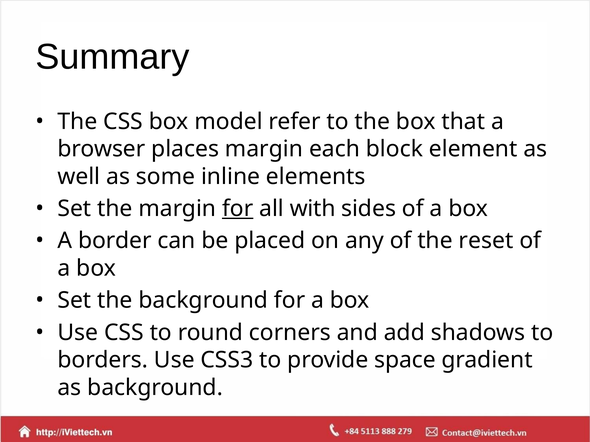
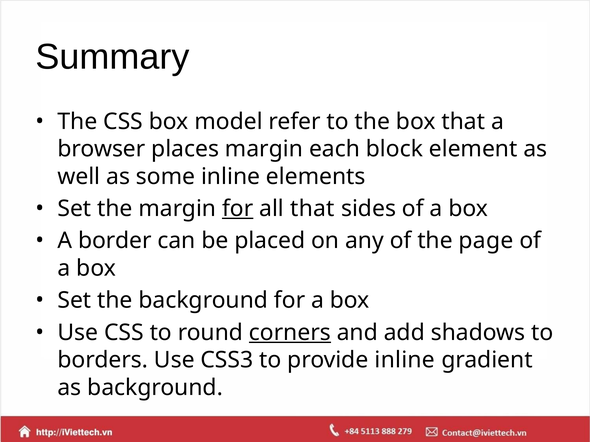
all with: with -> that (312, 209)
reset: reset -> page (486, 241)
corners underline: none -> present (290, 333)
provide space: space -> inline (405, 360)
